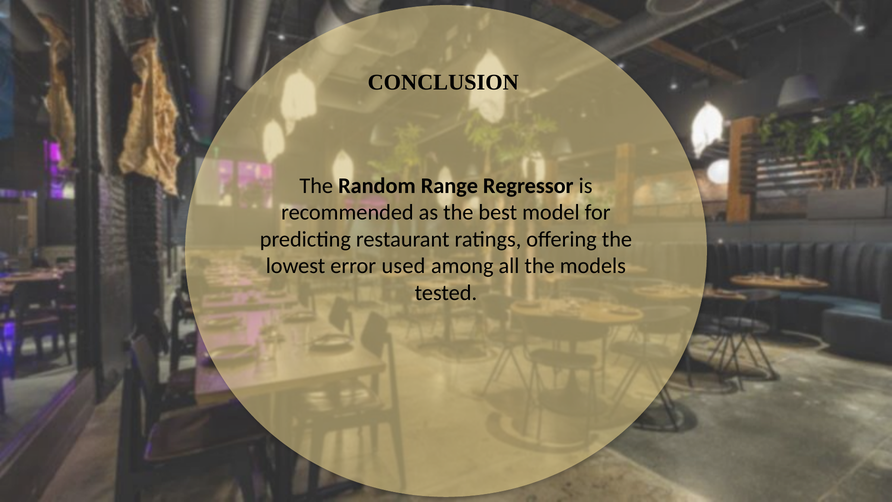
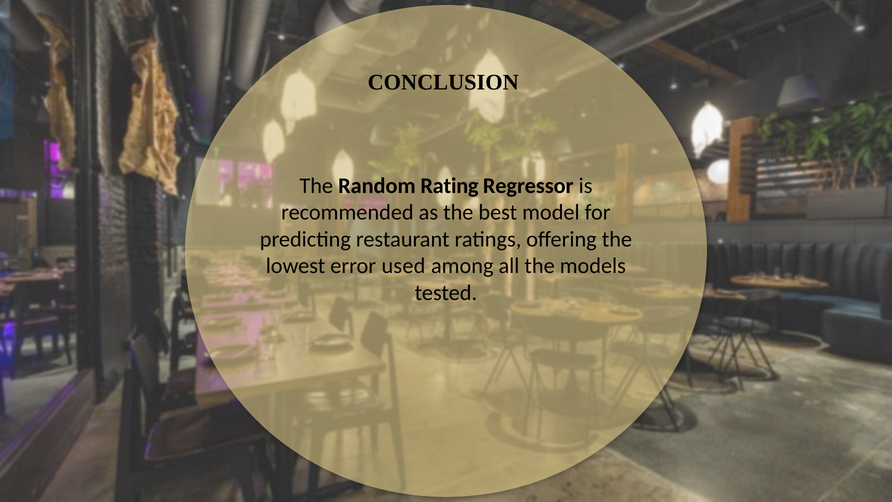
Range: Range -> Rating (449, 186)
